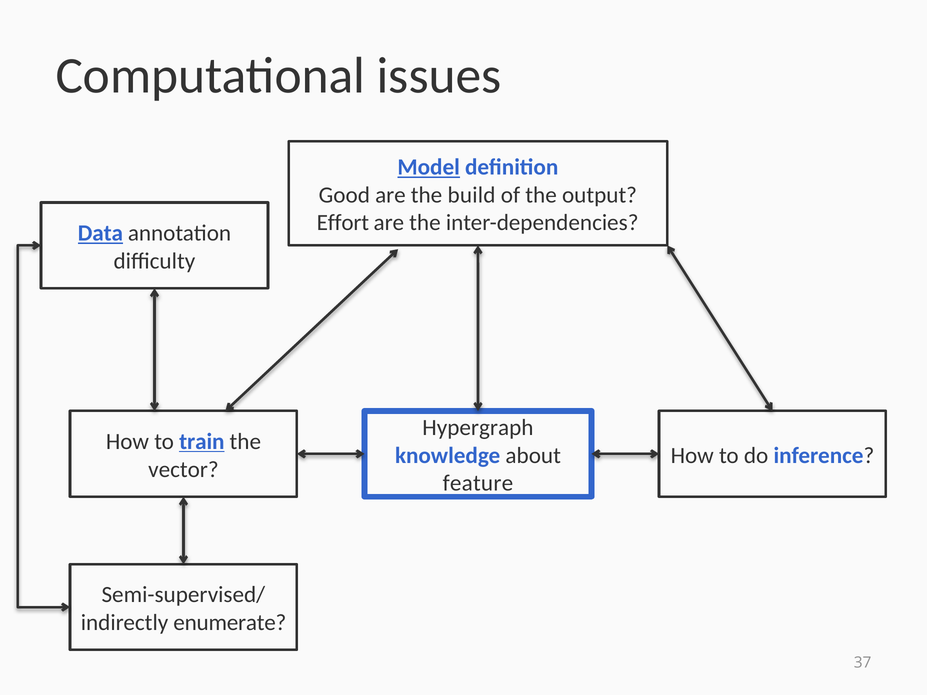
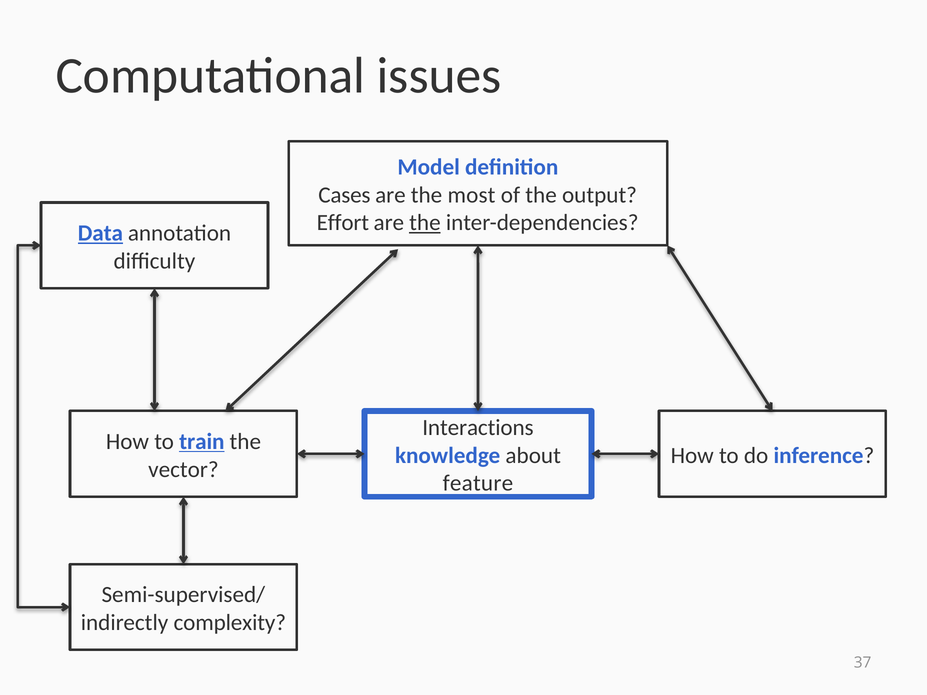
Model underline: present -> none (429, 167)
Good: Good -> Cases (344, 195)
build: build -> most (472, 195)
the underline: none -> present (425, 223)
Hypergraph: Hypergraph -> Interactions (478, 428)
enumerate: enumerate -> complexity (230, 623)
